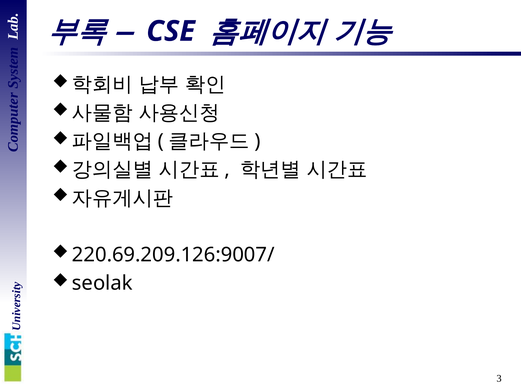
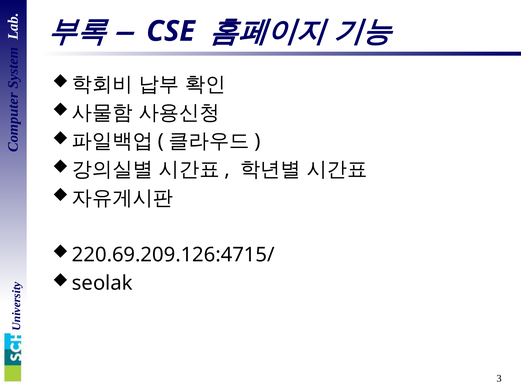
220.69.209.126:9007/: 220.69.209.126:9007/ -> 220.69.209.126:4715/ (173, 255)
